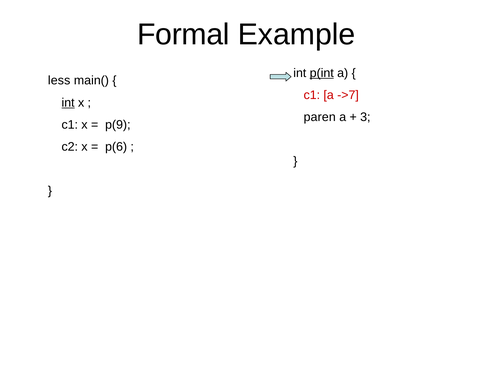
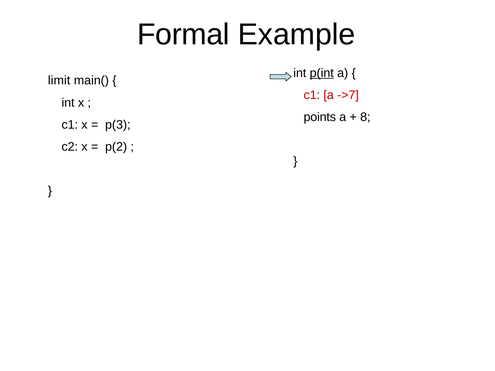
less: less -> limit (59, 81)
int underline: present -> none (68, 103)
paren: paren -> points (320, 117)
3: 3 -> 8 (365, 117)
p(9: p(9 -> p(3 (118, 125)
p(6: p(6 -> p(2 (116, 147)
